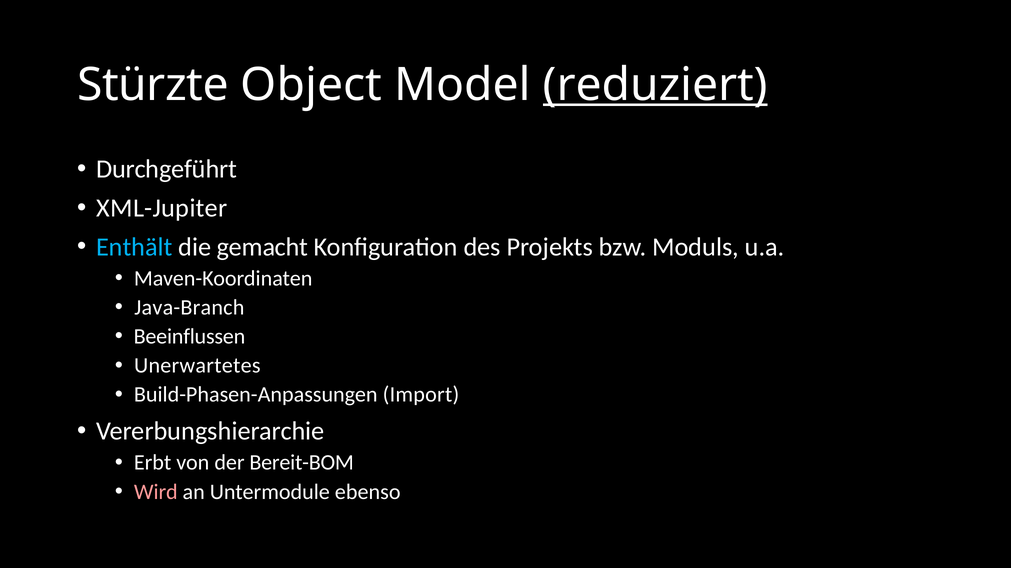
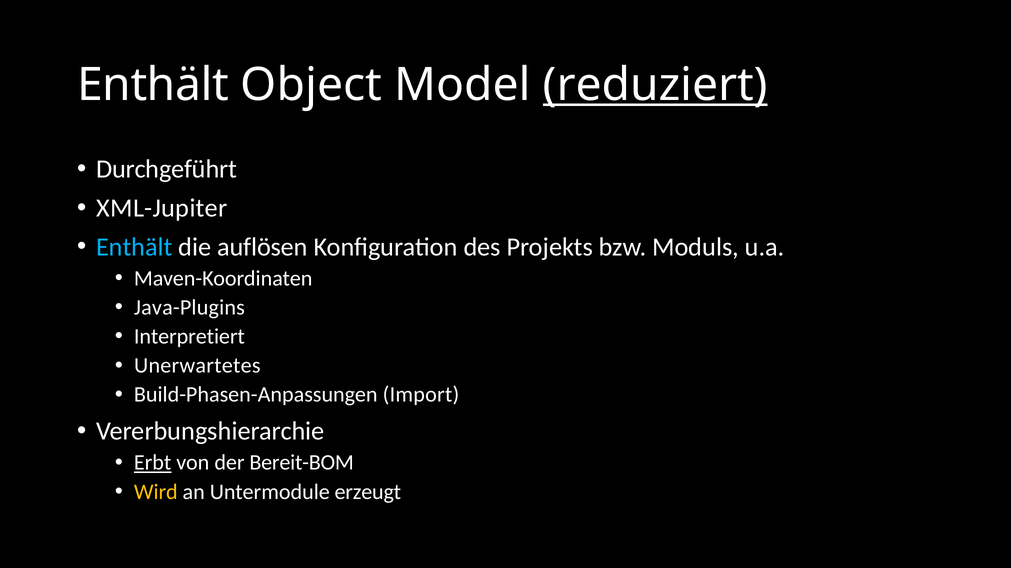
Stürzte: Stürzte -> Enthält (153, 85)
gemacht: gemacht -> auflösen (262, 247)
Java-Branch: Java-Branch -> Java-Plugins (189, 308)
Beeinflussen: Beeinflussen -> Interpretiert (189, 337)
Erbt underline: none -> present (153, 463)
Wird colour: pink -> yellow (156, 492)
ebenso: ebenso -> erzeugt (368, 492)
